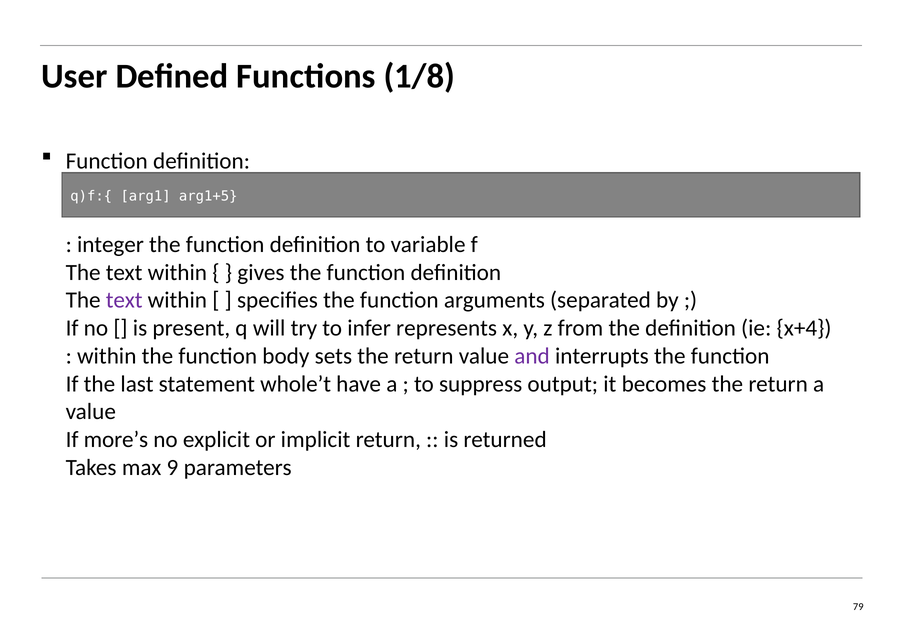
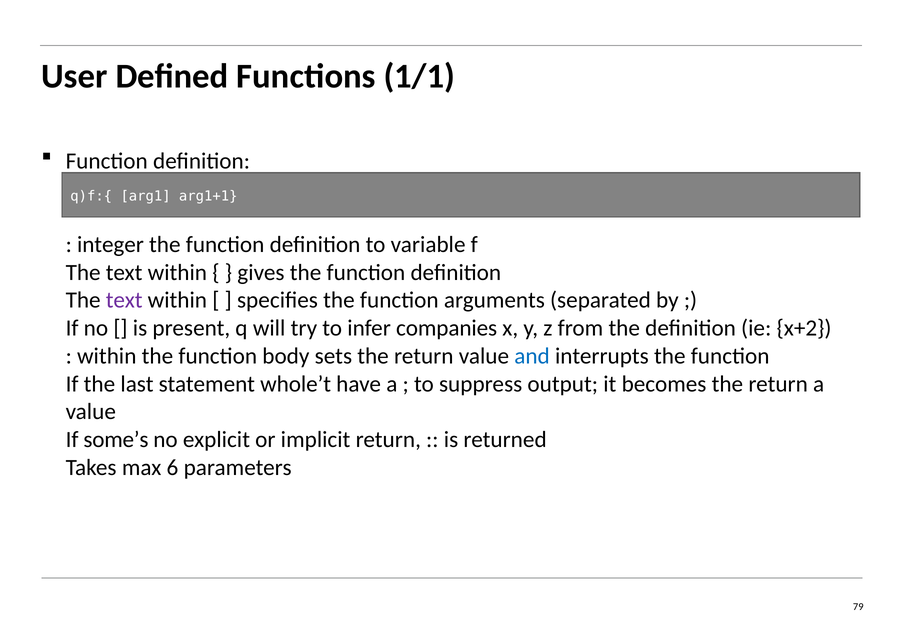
1/8: 1/8 -> 1/1 (419, 76)
arg1+5: arg1+5 -> arg1+1 (208, 196)
represents: represents -> companies (447, 328)
x+4: x+4 -> x+2 (804, 328)
and colour: purple -> blue (532, 356)
more’s: more’s -> some’s (116, 439)
9: 9 -> 6 (172, 467)
